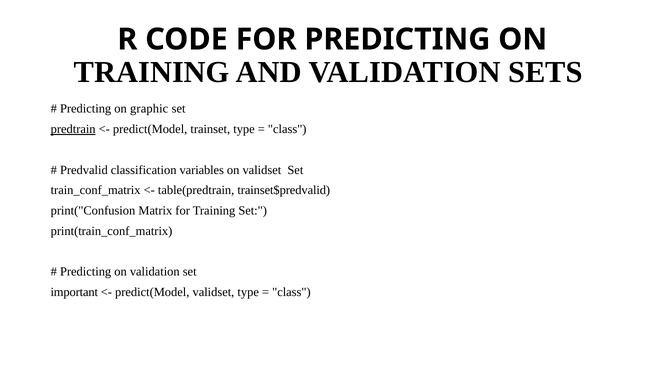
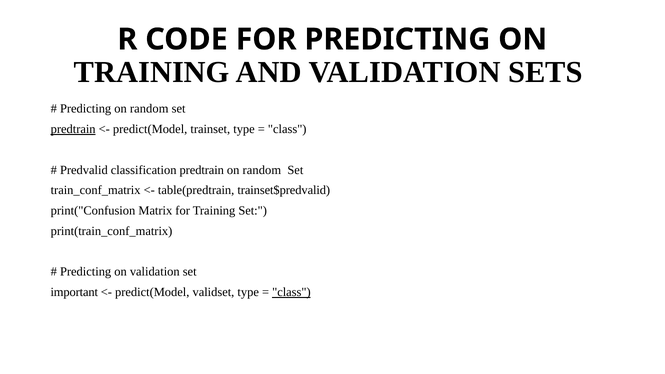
Predicting on graphic: graphic -> random (149, 109)
classification variables: variables -> predtrain (202, 170)
validset: validset -> random (262, 170)
class underline: none -> present (291, 292)
